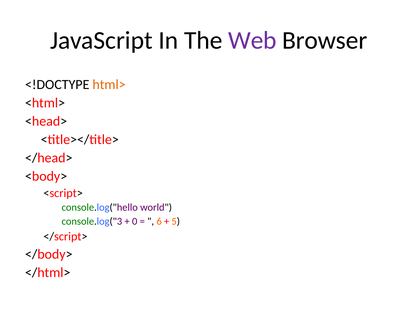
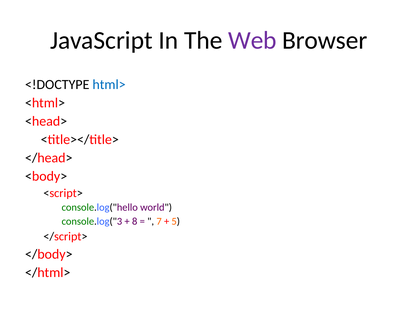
html> colour: orange -> blue (109, 85)
0: 0 -> 8 (135, 222)
6: 6 -> 7 (159, 222)
